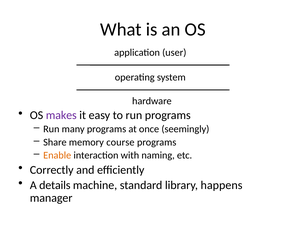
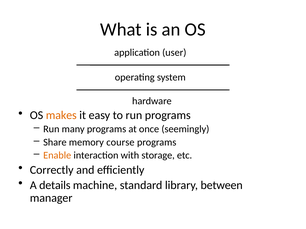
makes colour: purple -> orange (61, 115)
naming: naming -> storage (158, 156)
happens: happens -> between (222, 186)
